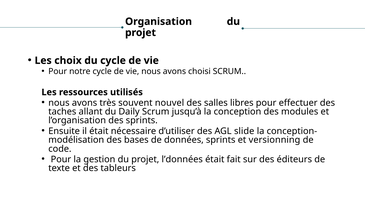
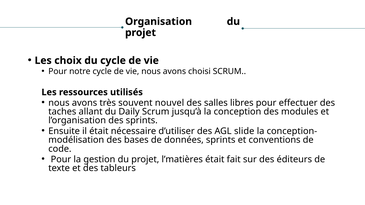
versionning: versionning -> conventions (275, 140)
l’données: l’données -> l’matières (182, 160)
